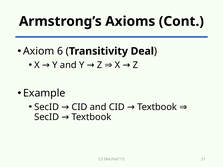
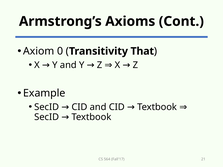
6: 6 -> 0 (60, 51)
Deal: Deal -> That (142, 51)
